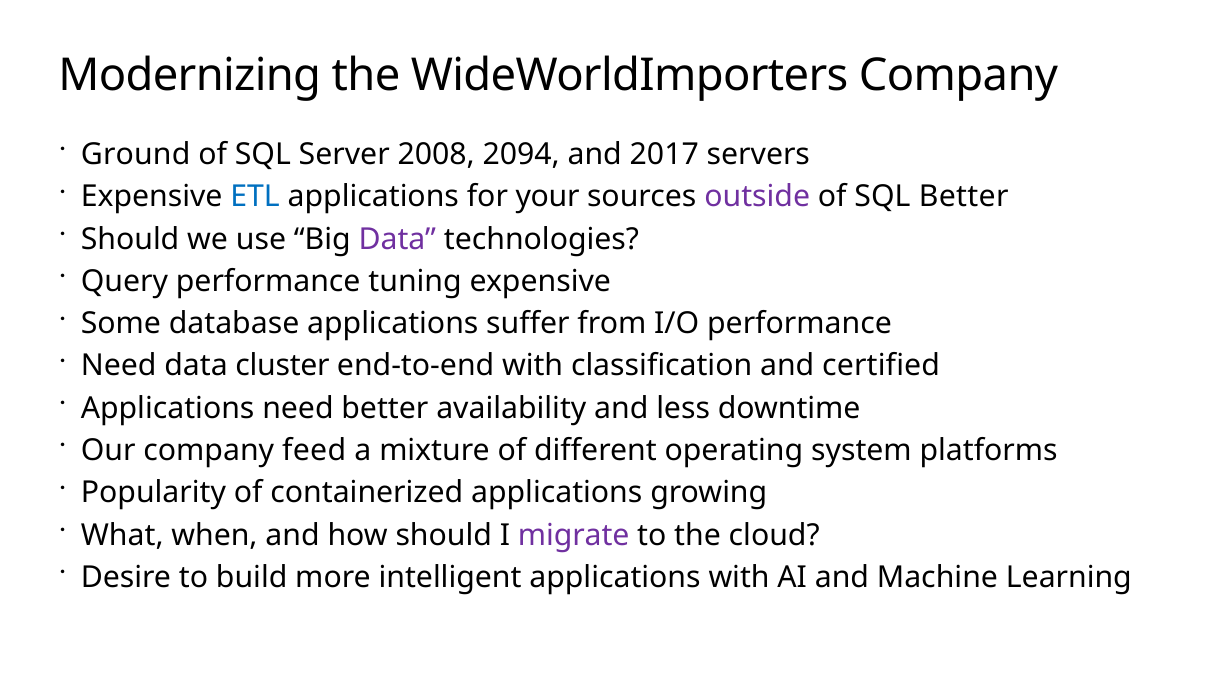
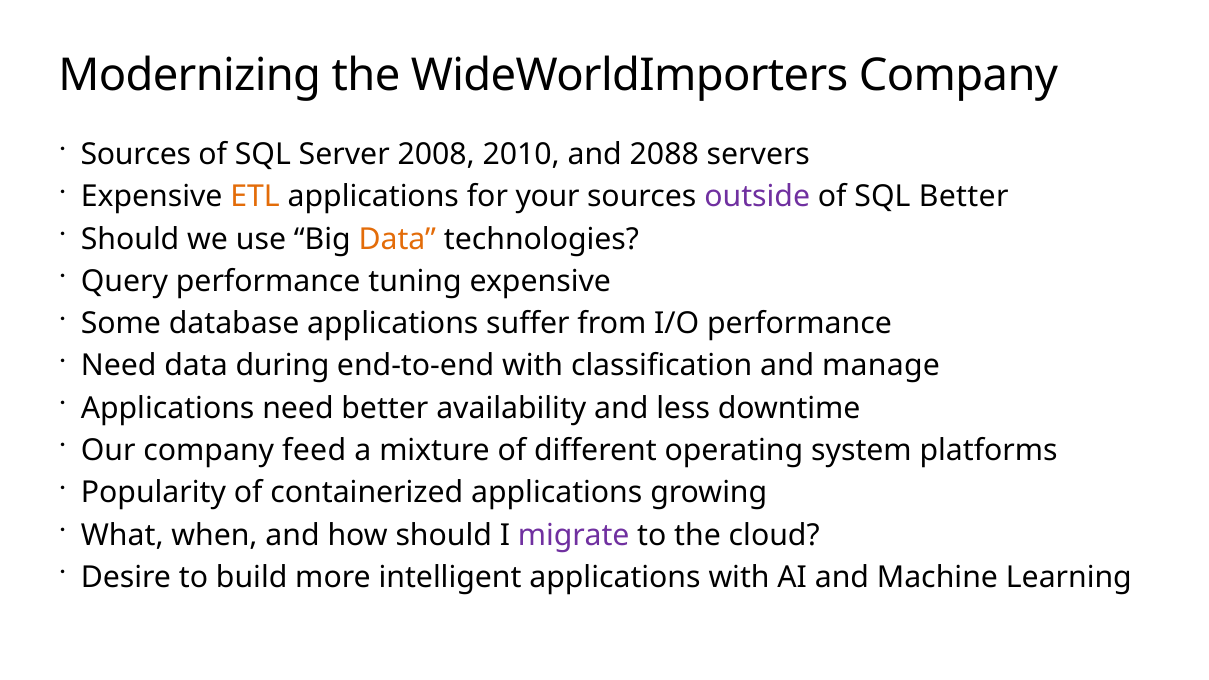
Ground: Ground -> Sources (136, 154)
2094: 2094 -> 2010 (521, 154)
2017: 2017 -> 2088 (664, 154)
ETL colour: blue -> orange (255, 197)
Data colour: purple -> orange (397, 239)
cluster: cluster -> during (283, 366)
certified: certified -> manage (881, 366)
